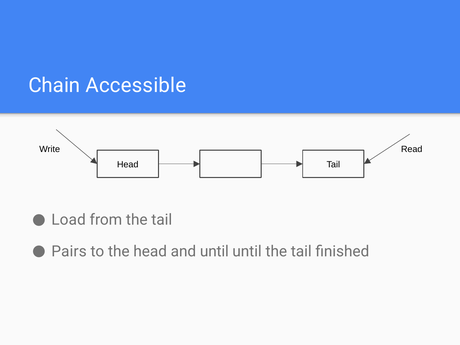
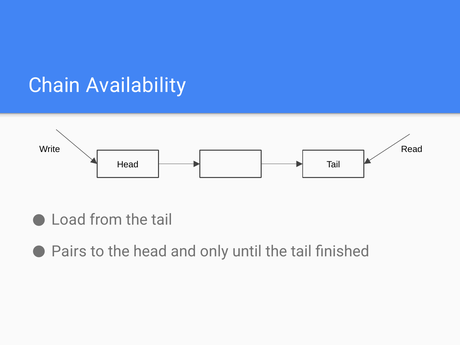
Accessible: Accessible -> Availability (136, 86)
and until: until -> only (214, 251)
